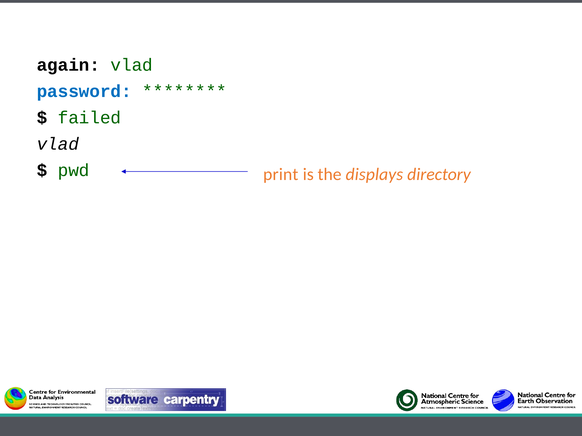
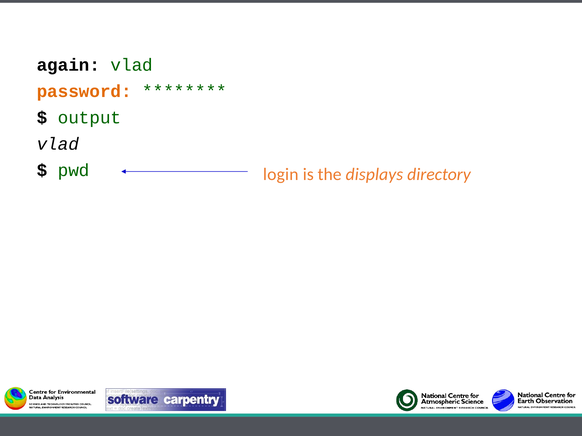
password colour: blue -> orange (84, 91)
failed: failed -> output (90, 118)
print: print -> login (281, 175)
